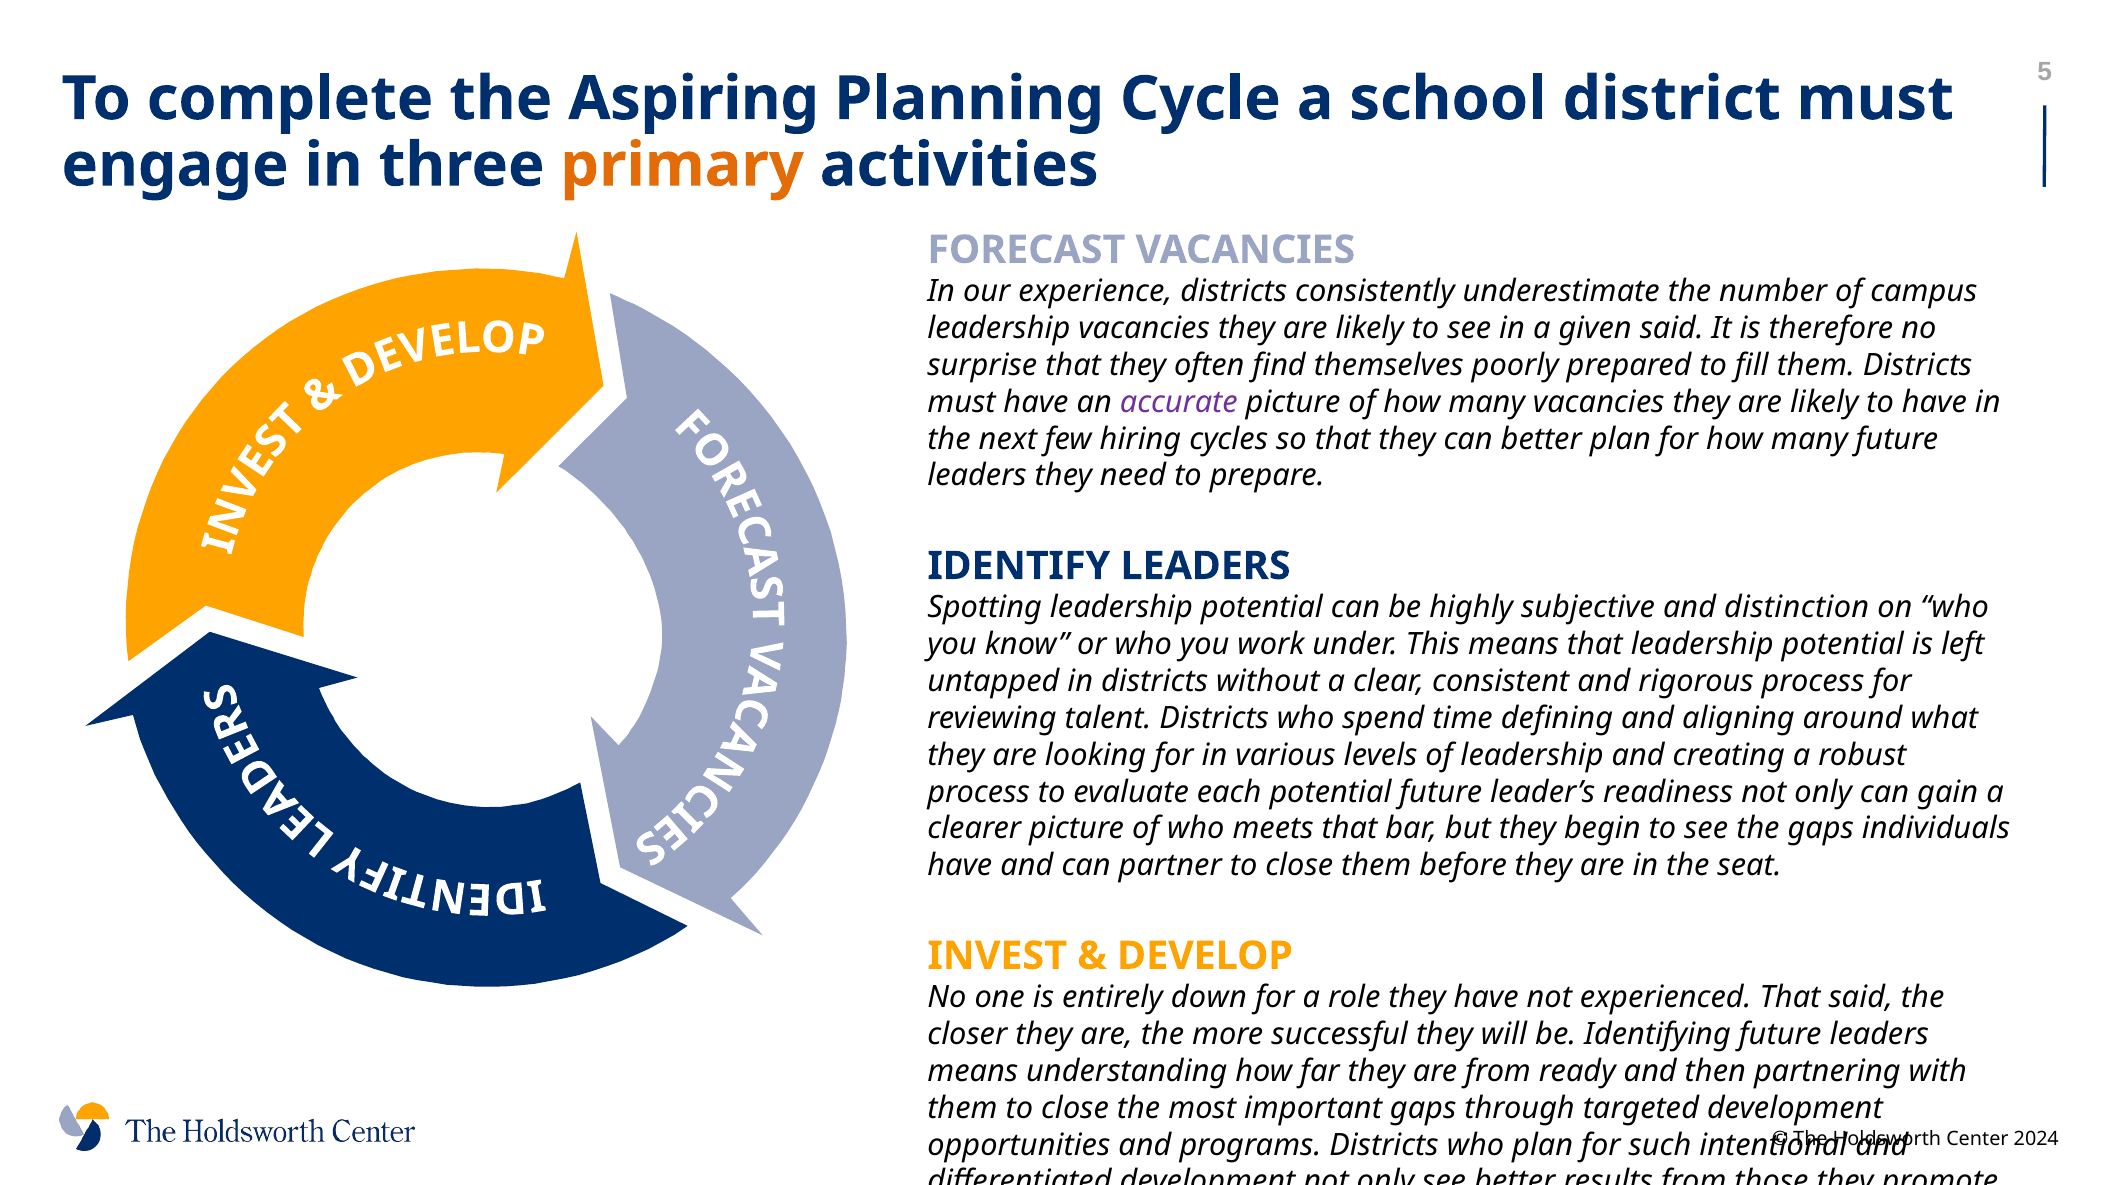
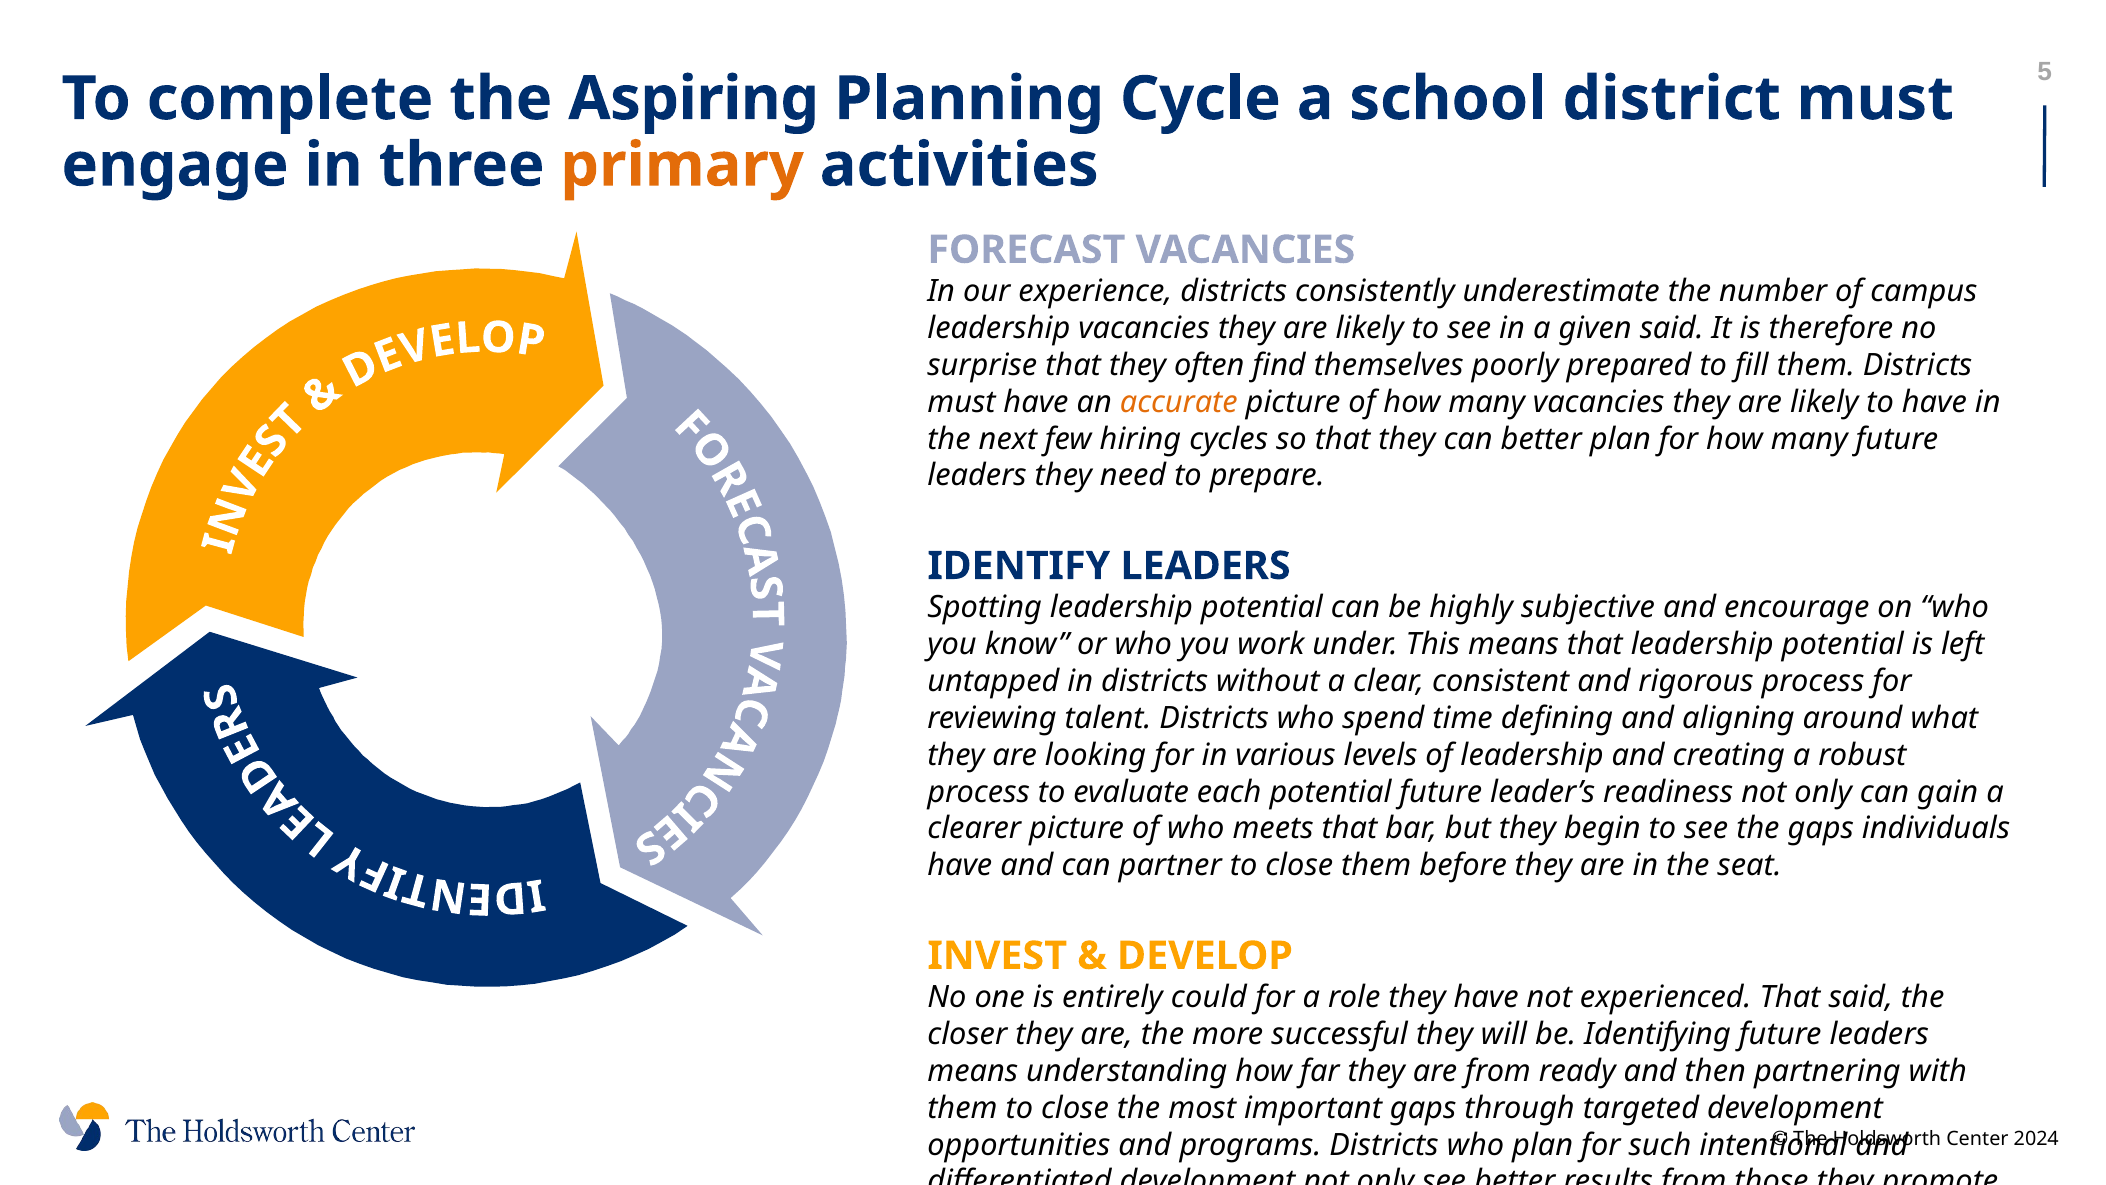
accurate colour: purple -> orange (1179, 402)
distinction: distinction -> encourage (1797, 607)
down: down -> could (1209, 997)
